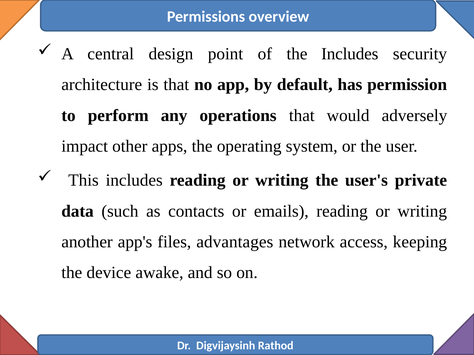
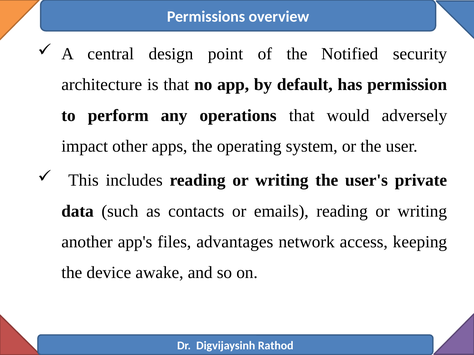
the Includes: Includes -> Notified (350, 54)
